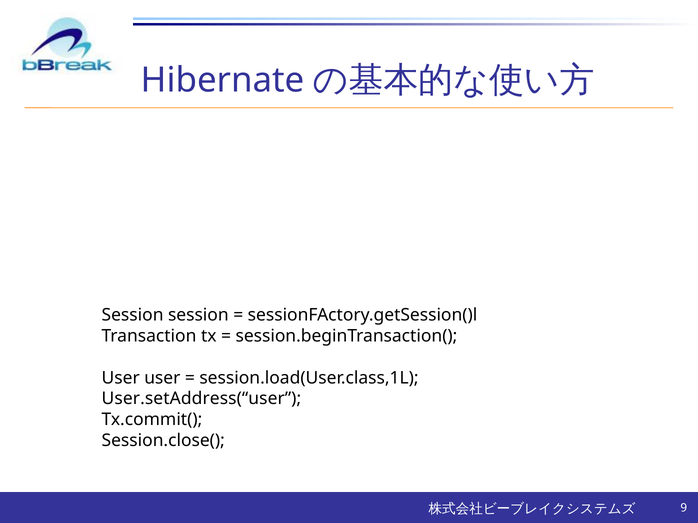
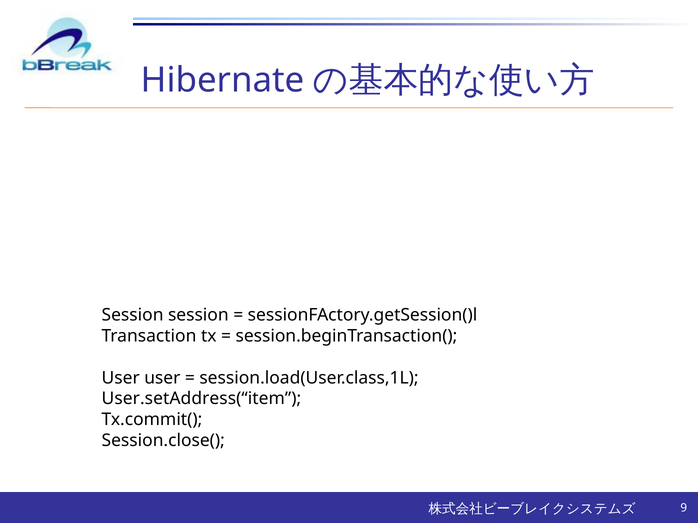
User.setAddress(“user: User.setAddress(“user -> User.setAddress(“item (201, 399)
